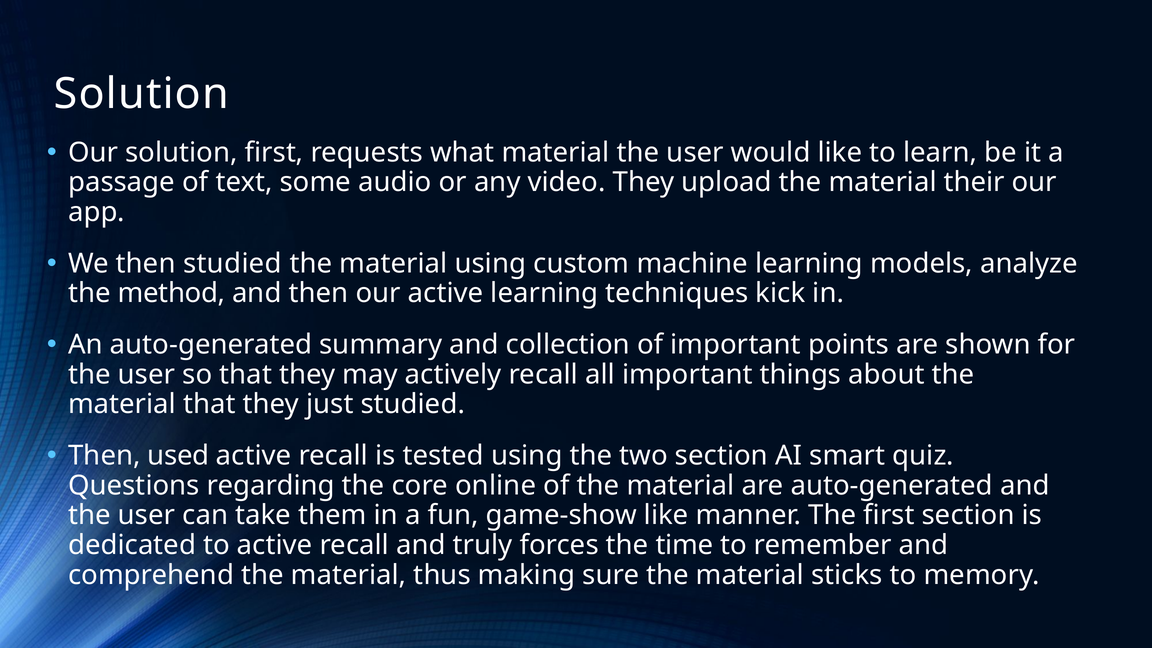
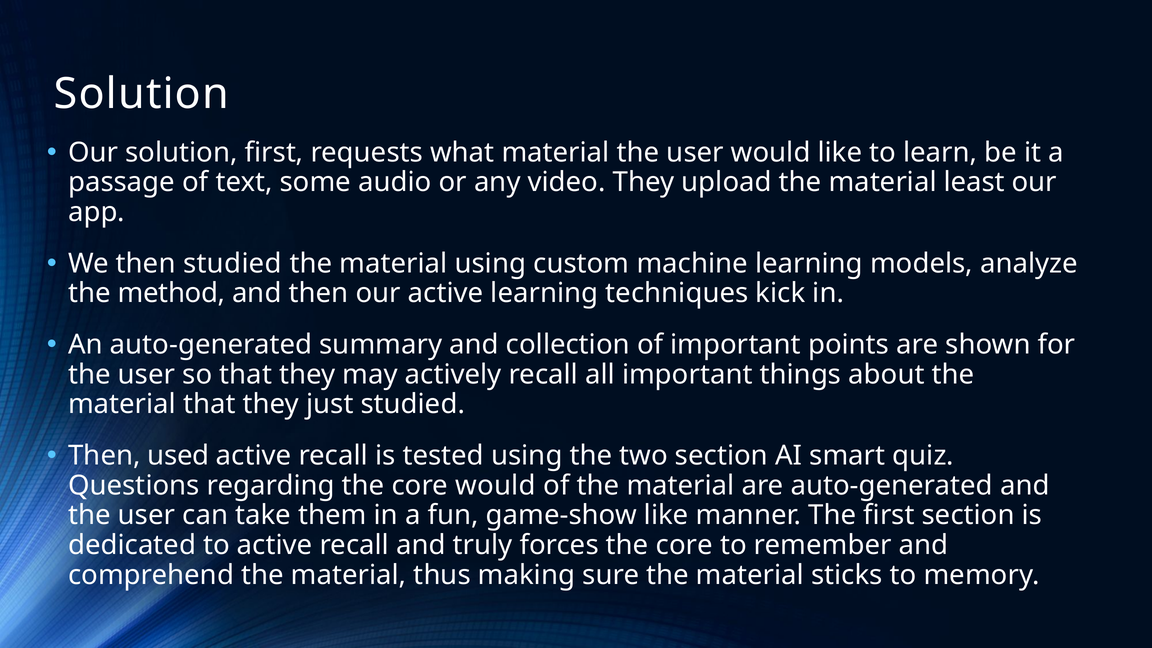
their: their -> least (974, 182)
core online: online -> would (496, 486)
forces the time: time -> core (684, 545)
